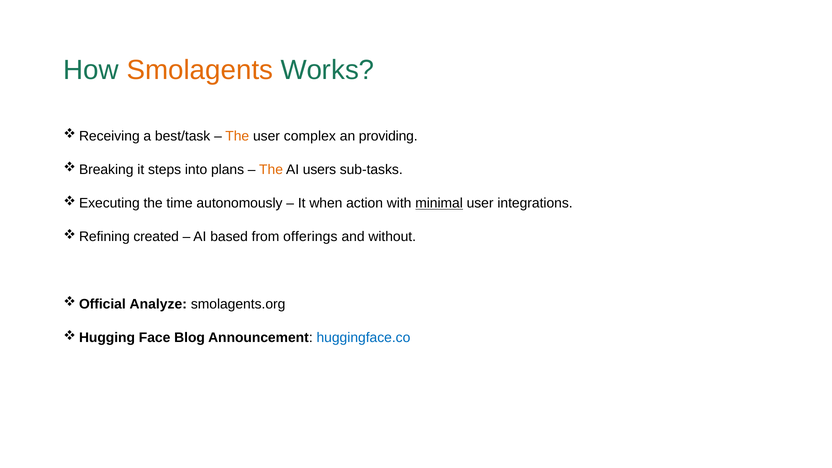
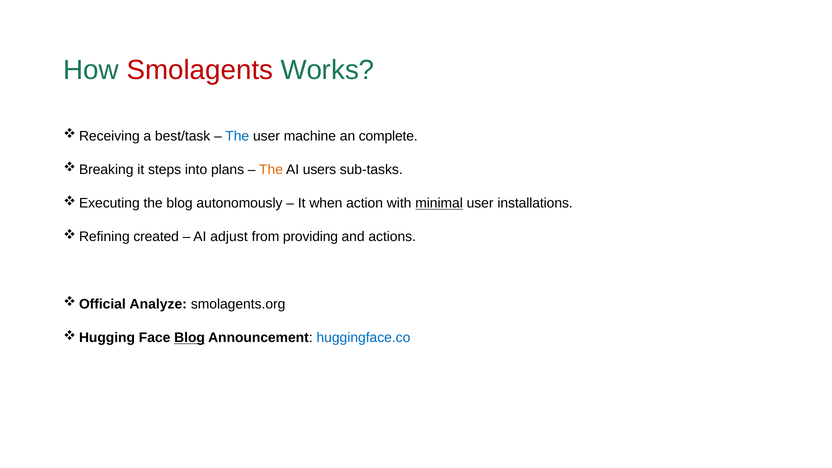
Smolagents colour: orange -> red (200, 70)
The colour: orange -> blue (237, 136)
complex: complex -> machine (310, 136)
providing: providing -> complete (388, 136)
the time: time -> blog (180, 203)
integrations: integrations -> installations (535, 203)
based: based -> adjust (229, 237)
offerings: offerings -> providing (310, 237)
without: without -> actions (392, 237)
Blog underline: none -> present (190, 338)
